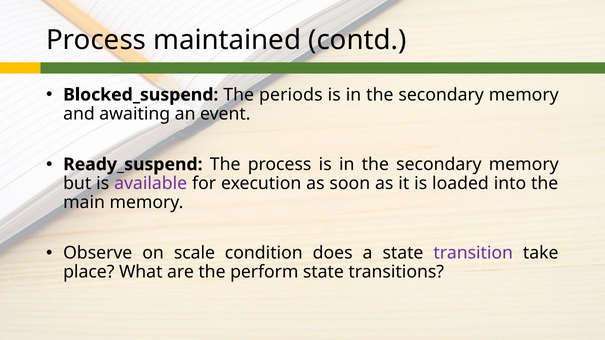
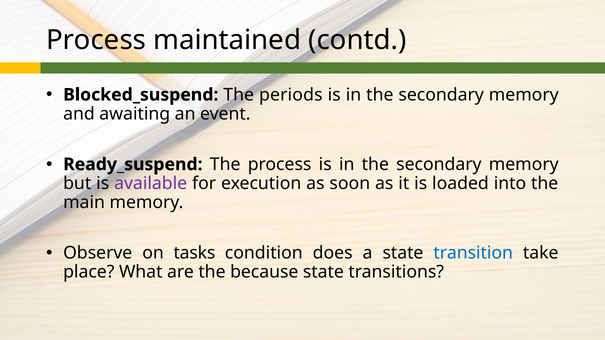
scale: scale -> tasks (194, 253)
transition colour: purple -> blue (473, 253)
perform: perform -> because (264, 272)
